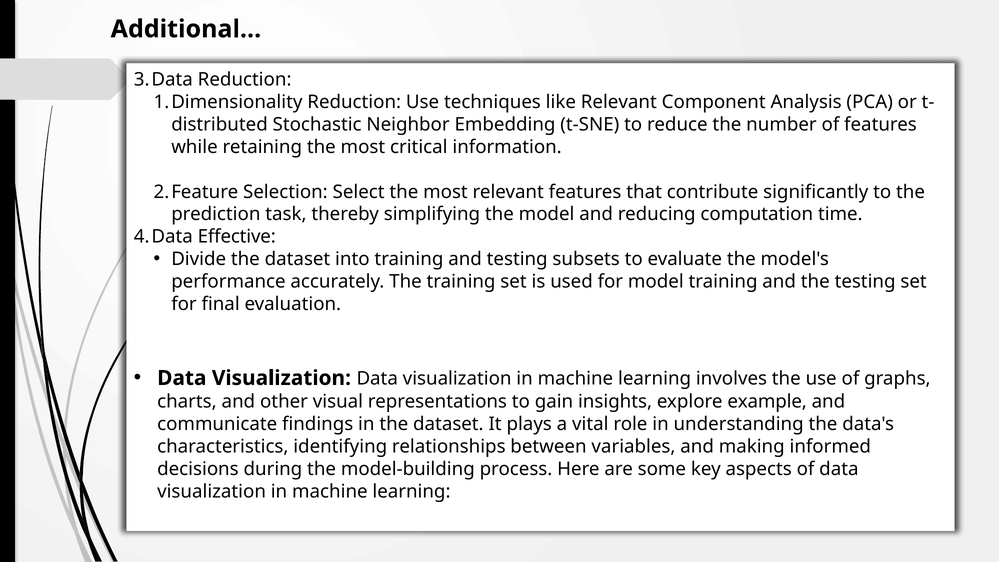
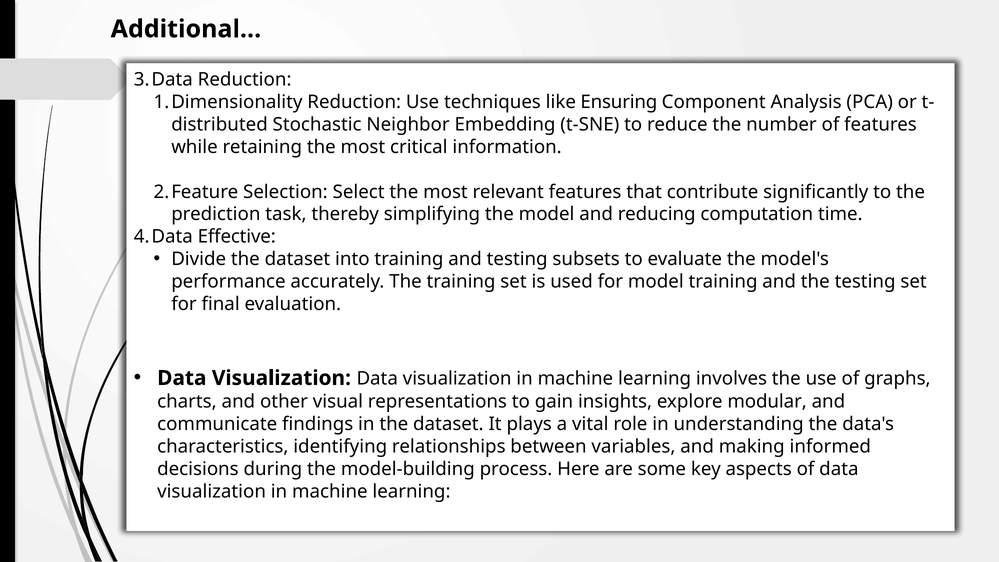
like Relevant: Relevant -> Ensuring (619, 102)
example: example -> modular (767, 402)
